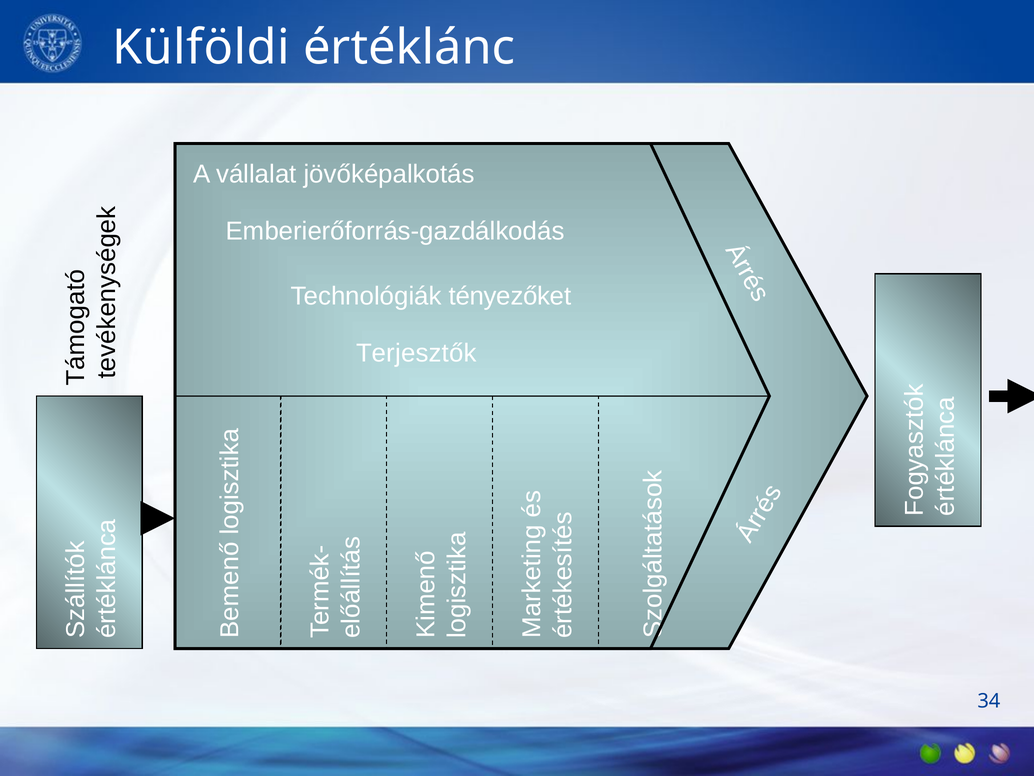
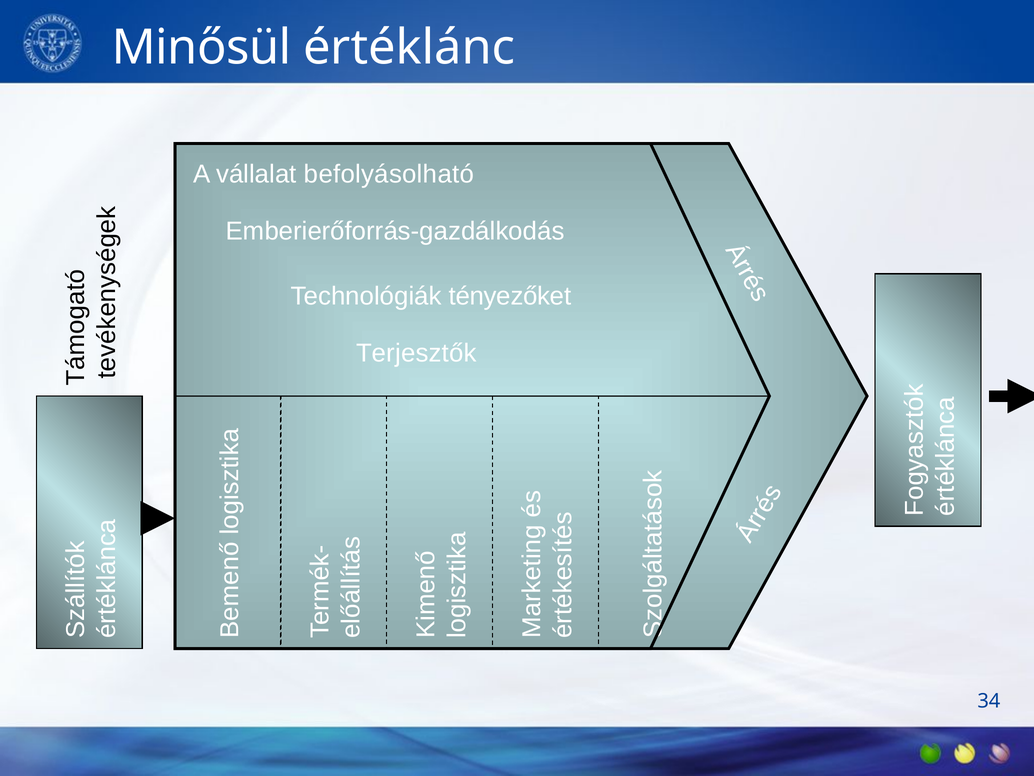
Külföldi: Külföldi -> Minősül (201, 48)
jövőképalkotás: jövőképalkotás -> befolyásolható (389, 174)
